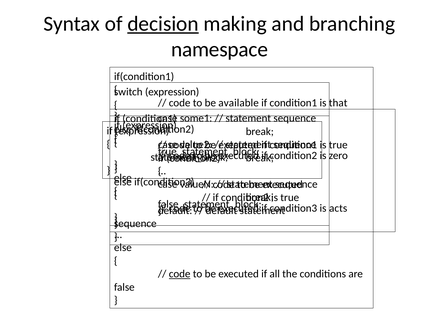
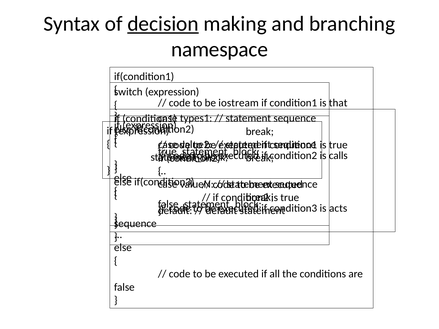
available: available -> iostream (239, 103)
some1: some1 -> types1 (196, 118)
zero: zero -> calls (338, 156)
code underline: present -> none (180, 274)
